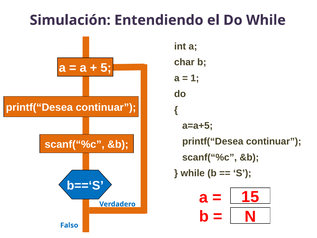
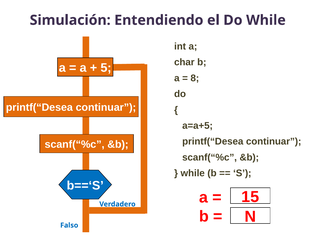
1: 1 -> 8 (195, 78)
